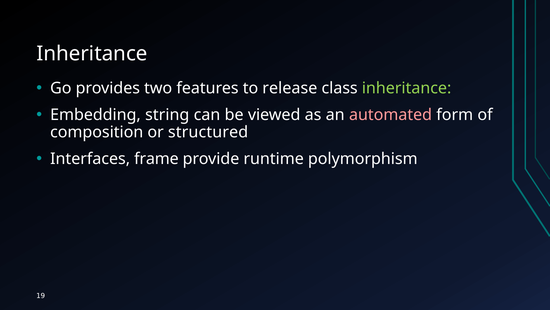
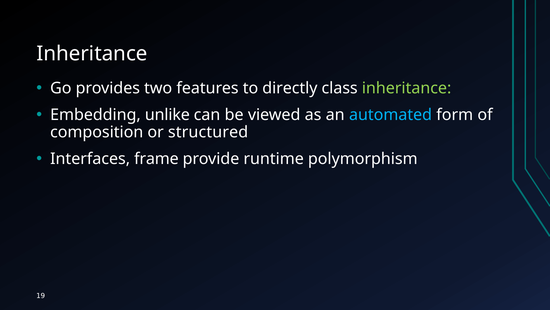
release: release -> directly (290, 88)
string: string -> unlike (167, 115)
automated colour: pink -> light blue (391, 115)
